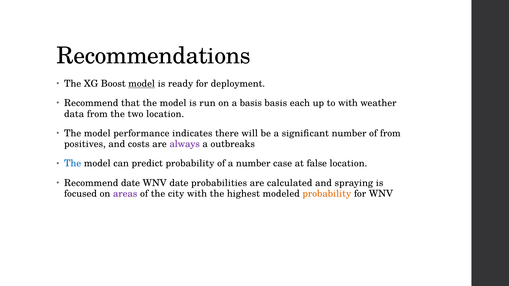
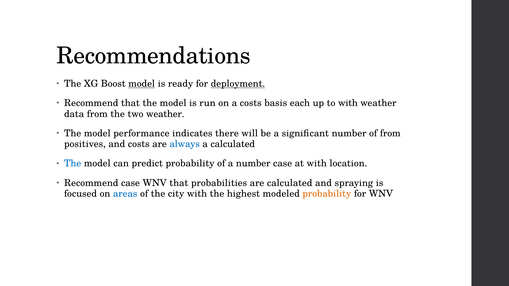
deployment underline: none -> present (238, 84)
a basis: basis -> costs (251, 103)
two location: location -> weather (165, 114)
always colour: purple -> blue (185, 144)
a outbreaks: outbreaks -> calculated (233, 144)
at false: false -> with (317, 164)
Recommend date: date -> case (130, 183)
WNV date: date -> that (179, 183)
areas colour: purple -> blue (125, 194)
